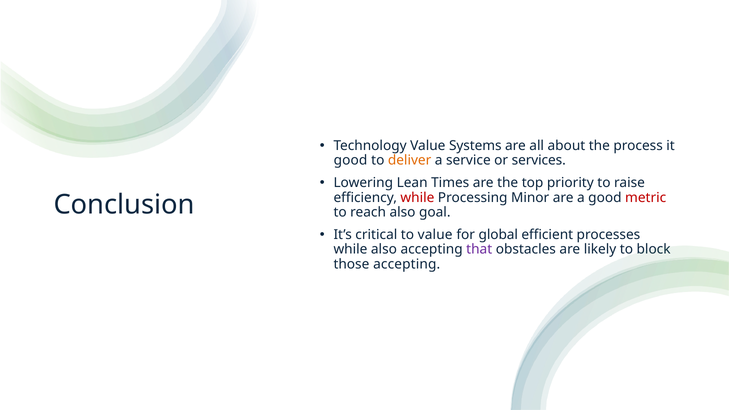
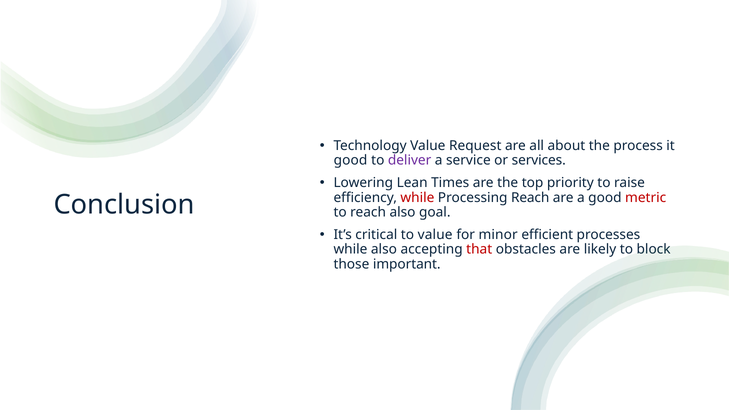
Systems: Systems -> Request (475, 146)
deliver colour: orange -> purple (410, 160)
Processing Minor: Minor -> Reach (530, 198)
global: global -> minor (498, 235)
that colour: purple -> red (479, 249)
those accepting: accepting -> important (407, 264)
